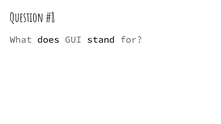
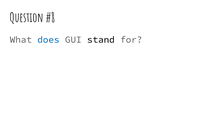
does colour: black -> blue (48, 40)
